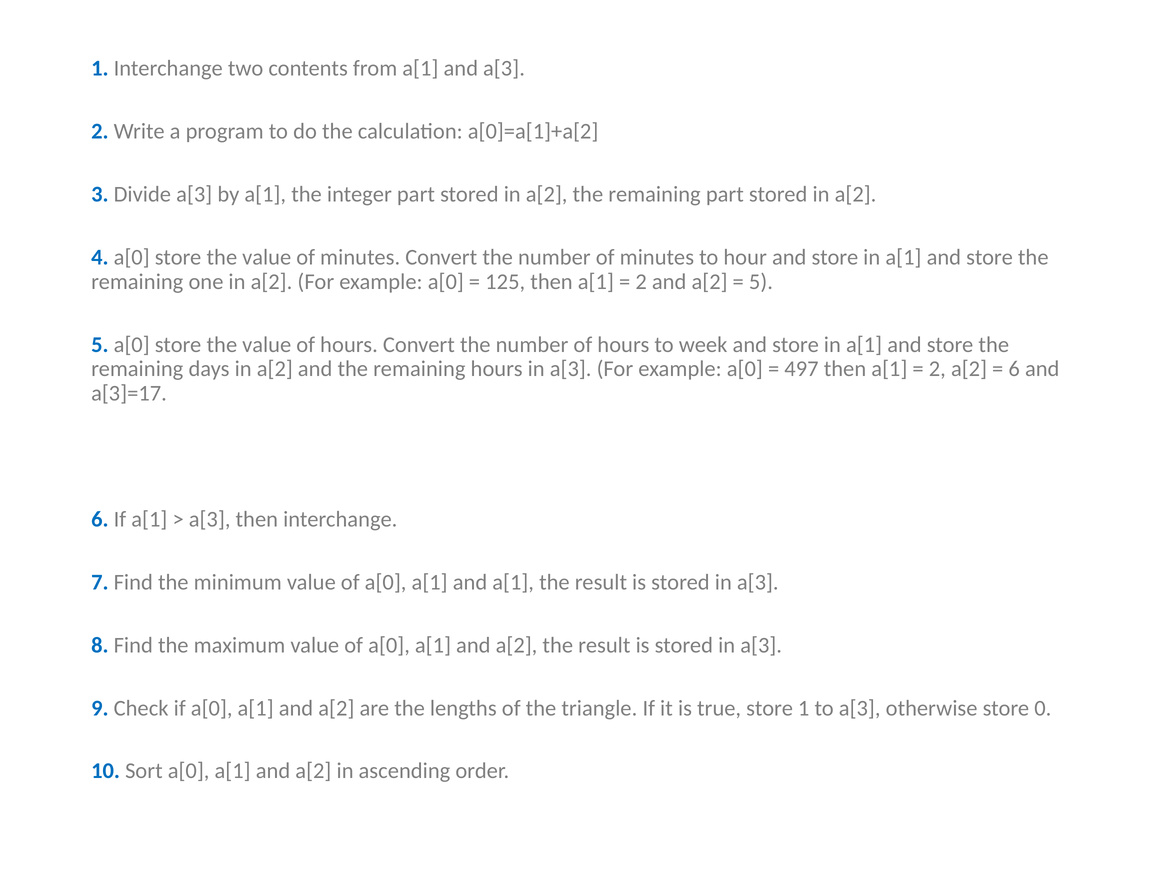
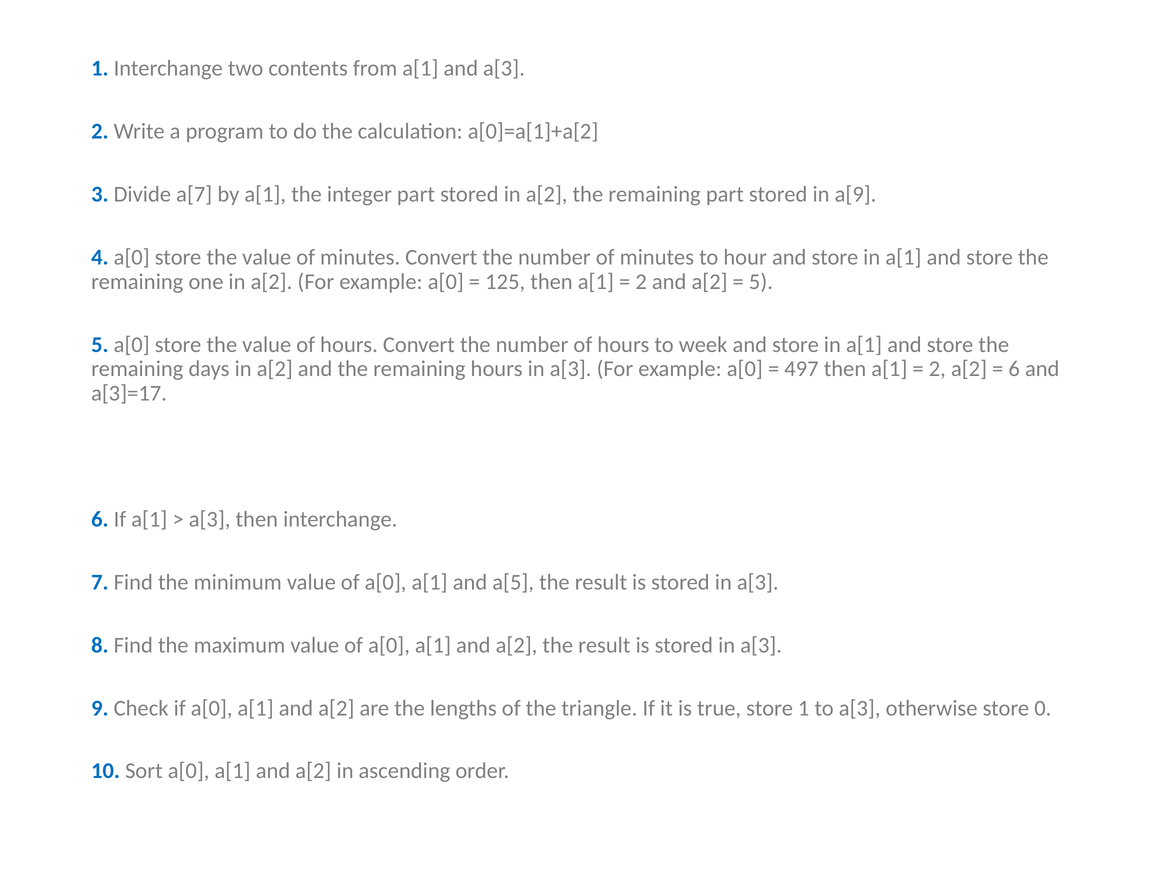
Divide a[3: a[3 -> a[7 (194, 194)
a[2: a[2 -> a[9 (856, 194)
and a[1: a[1 -> a[5 (513, 582)
